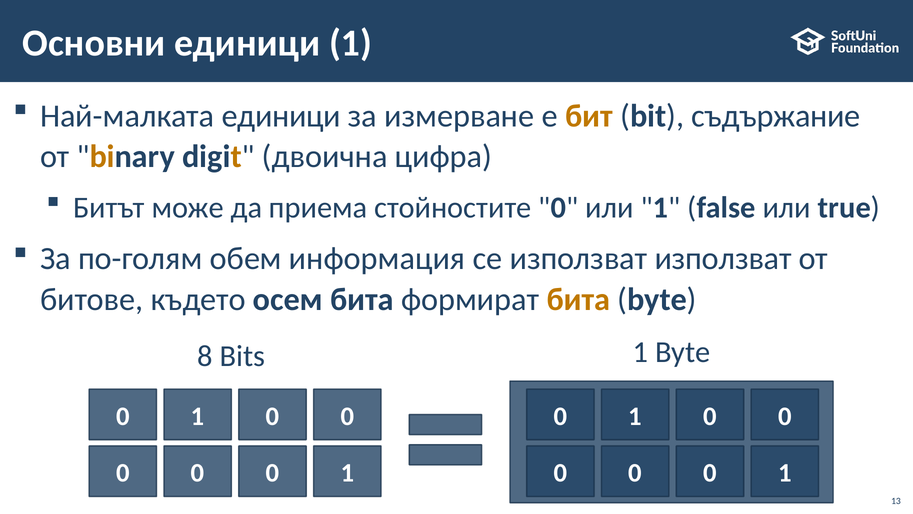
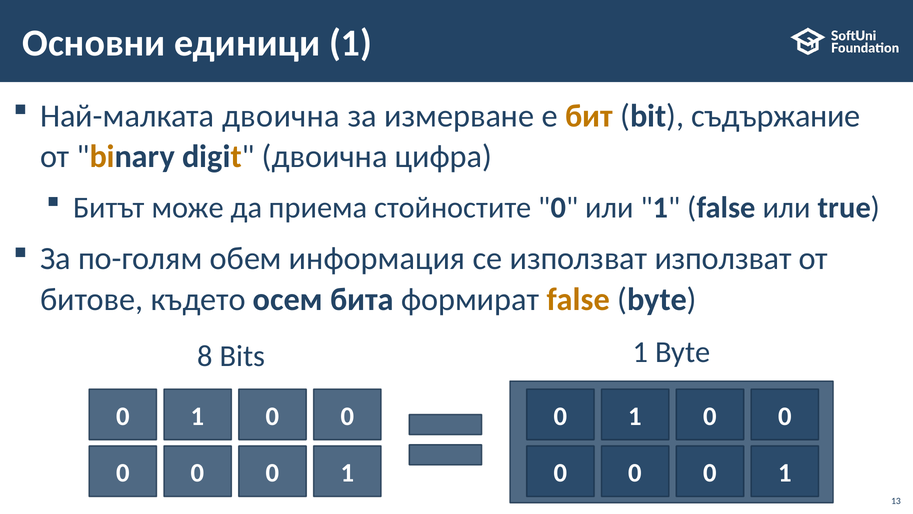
Най-малката единици: единици -> двоична (281, 116)
формират бита: бита -> false (578, 299)
